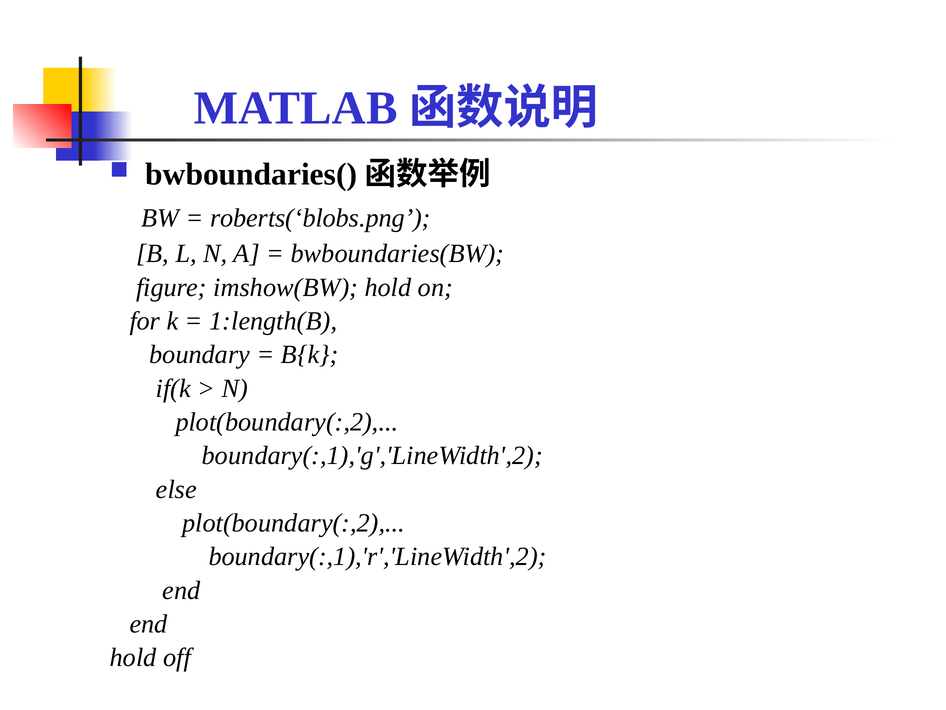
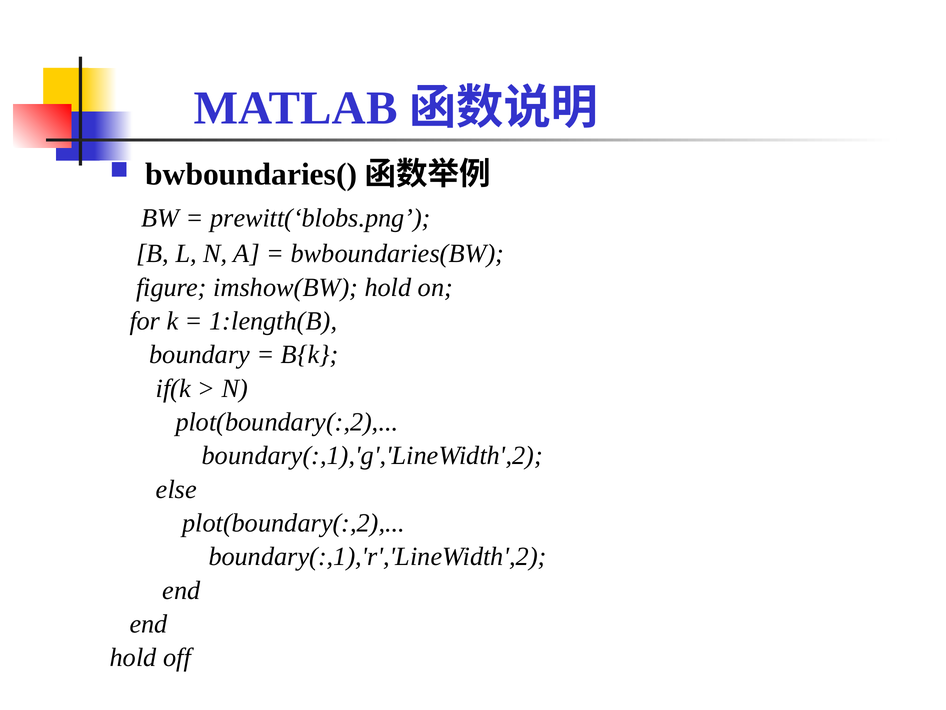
roberts(‘blobs.png: roberts(‘blobs.png -> prewitt(‘blobs.png (320, 218)
